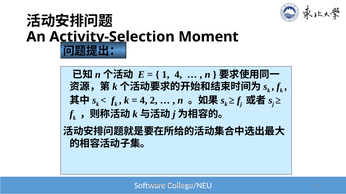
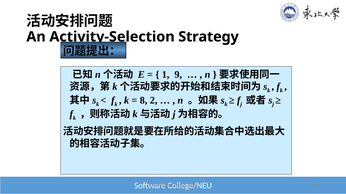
Moment: Moment -> Strategy (209, 37)
1 4: 4 -> 9 (178, 75)
4: 4 -> 8 (144, 101)
